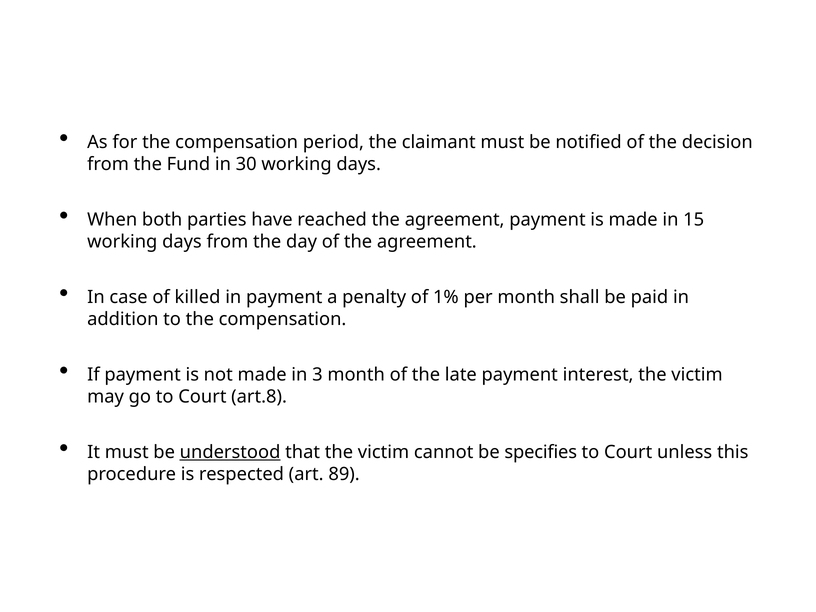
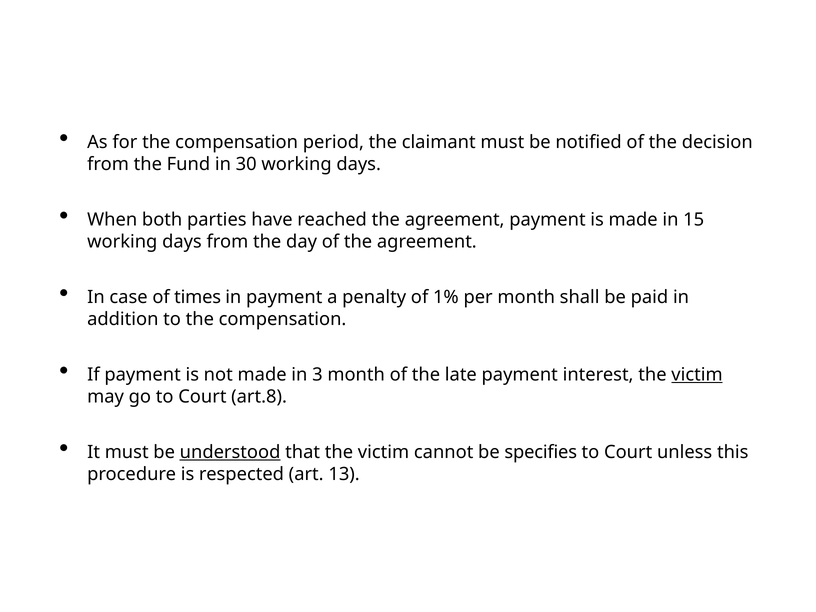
killed: killed -> times (198, 297)
victim underline: none -> present (697, 375)
89: 89 -> 13 (344, 474)
